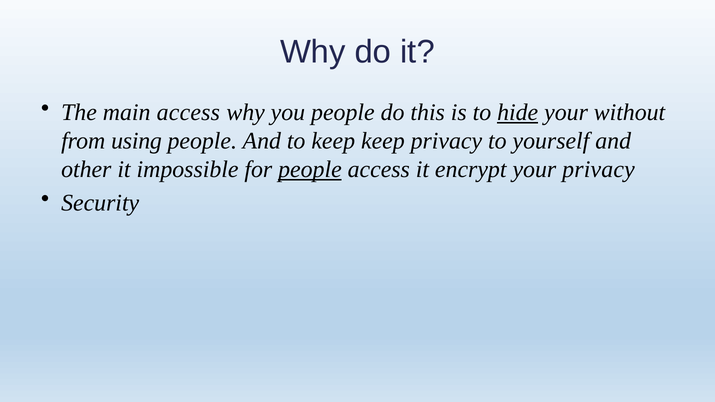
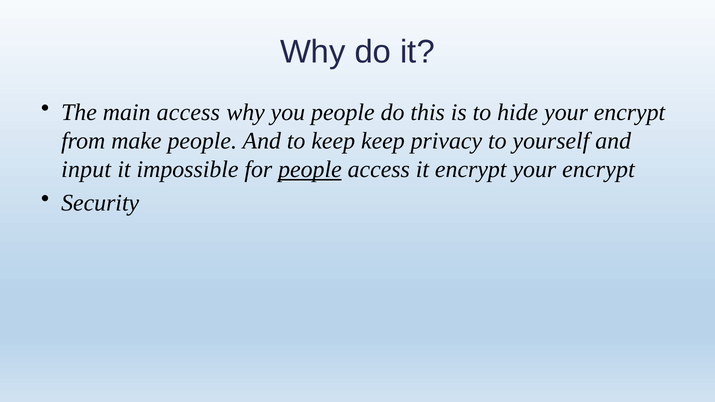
hide underline: present -> none (518, 112)
without: without -> encrypt (630, 112)
using: using -> make (136, 141)
other: other -> input (86, 170)
privacy: privacy -> encrypt (598, 170)
